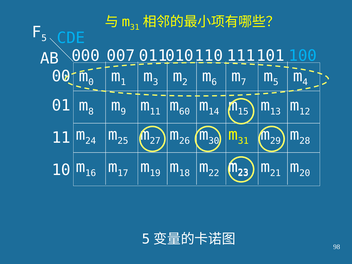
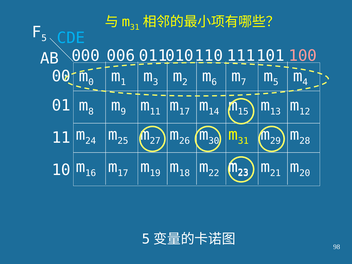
007: 007 -> 006 (121, 56)
100 colour: light blue -> pink (303, 56)
60: 60 -> 17 (185, 112)
